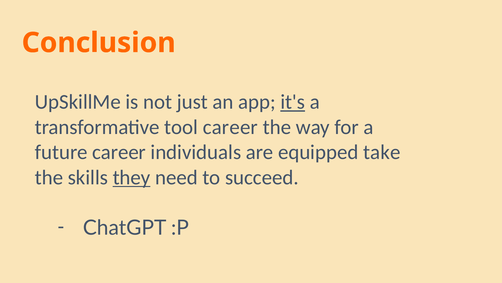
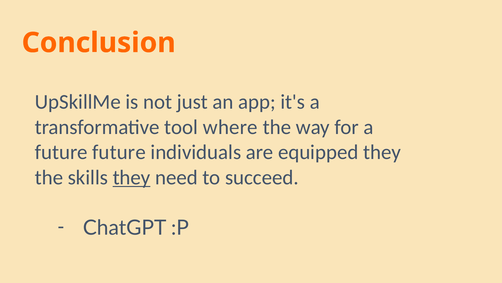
it's underline: present -> none (293, 102)
tool career: career -> where (230, 127)
future career: career -> future (119, 152)
equipped take: take -> they (382, 152)
